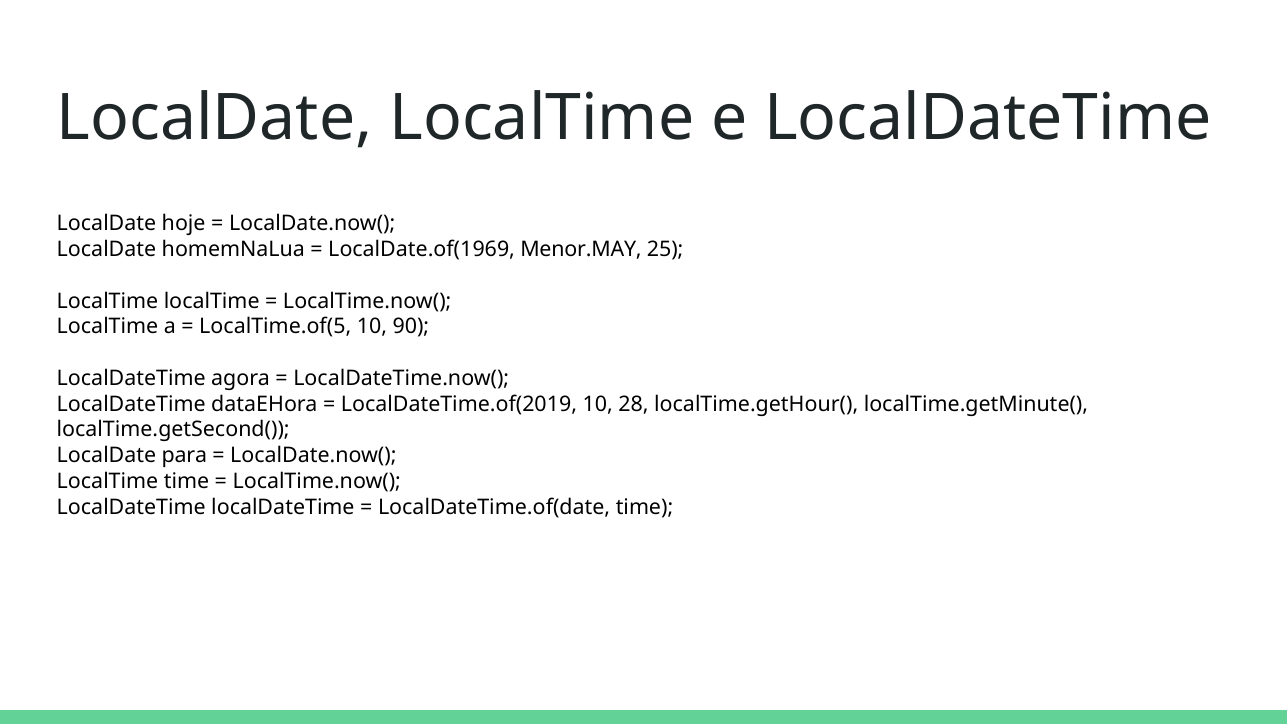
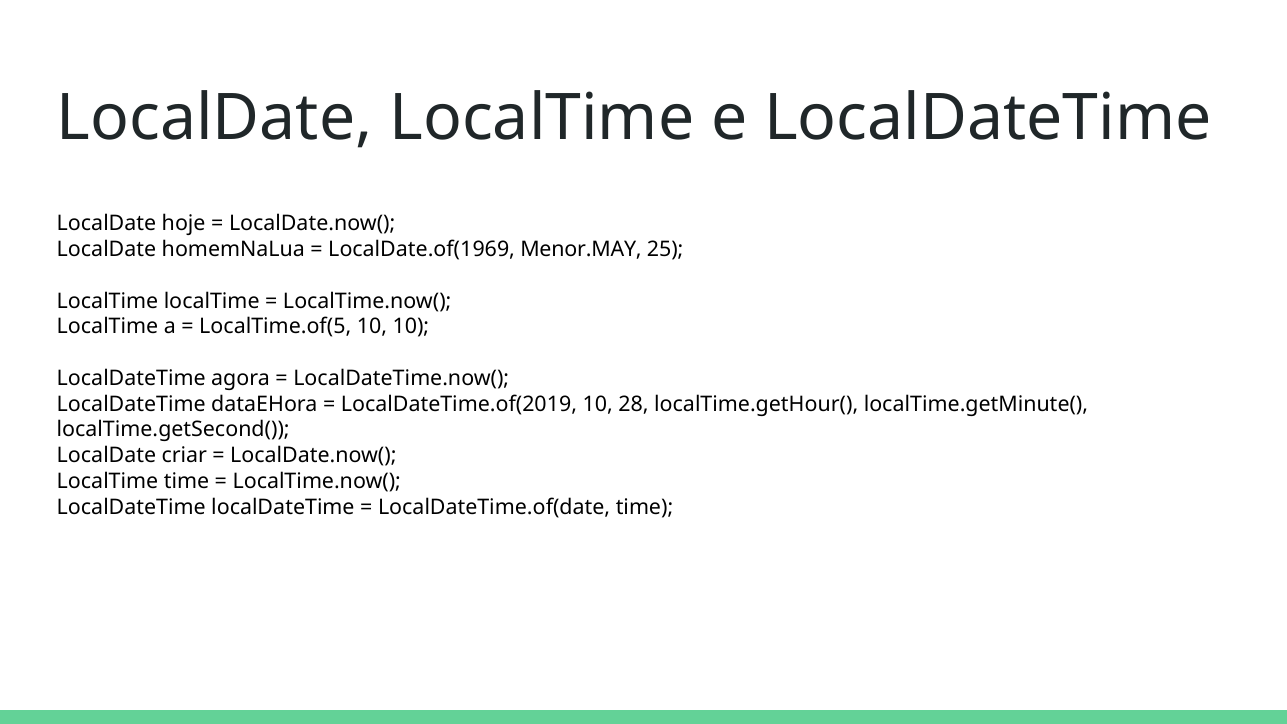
10 90: 90 -> 10 (411, 327)
para: para -> criar (184, 455)
